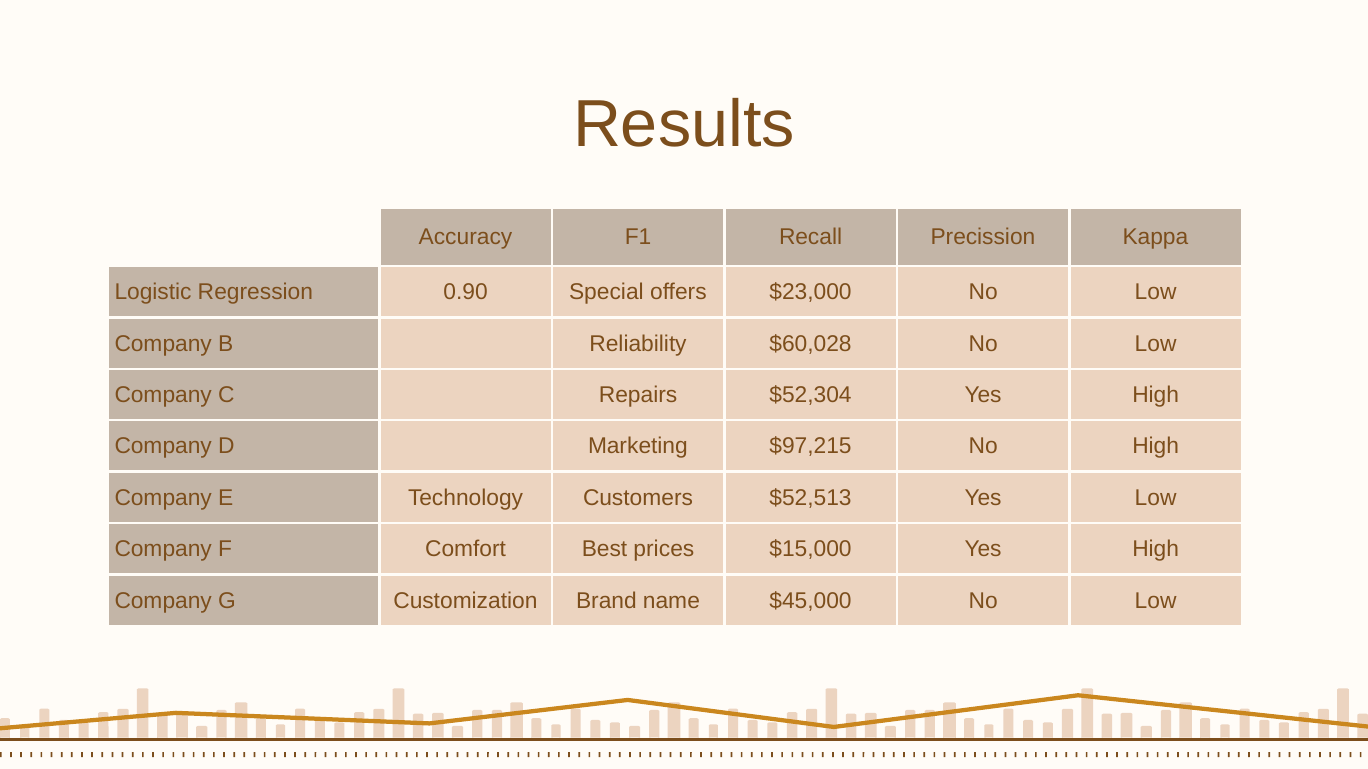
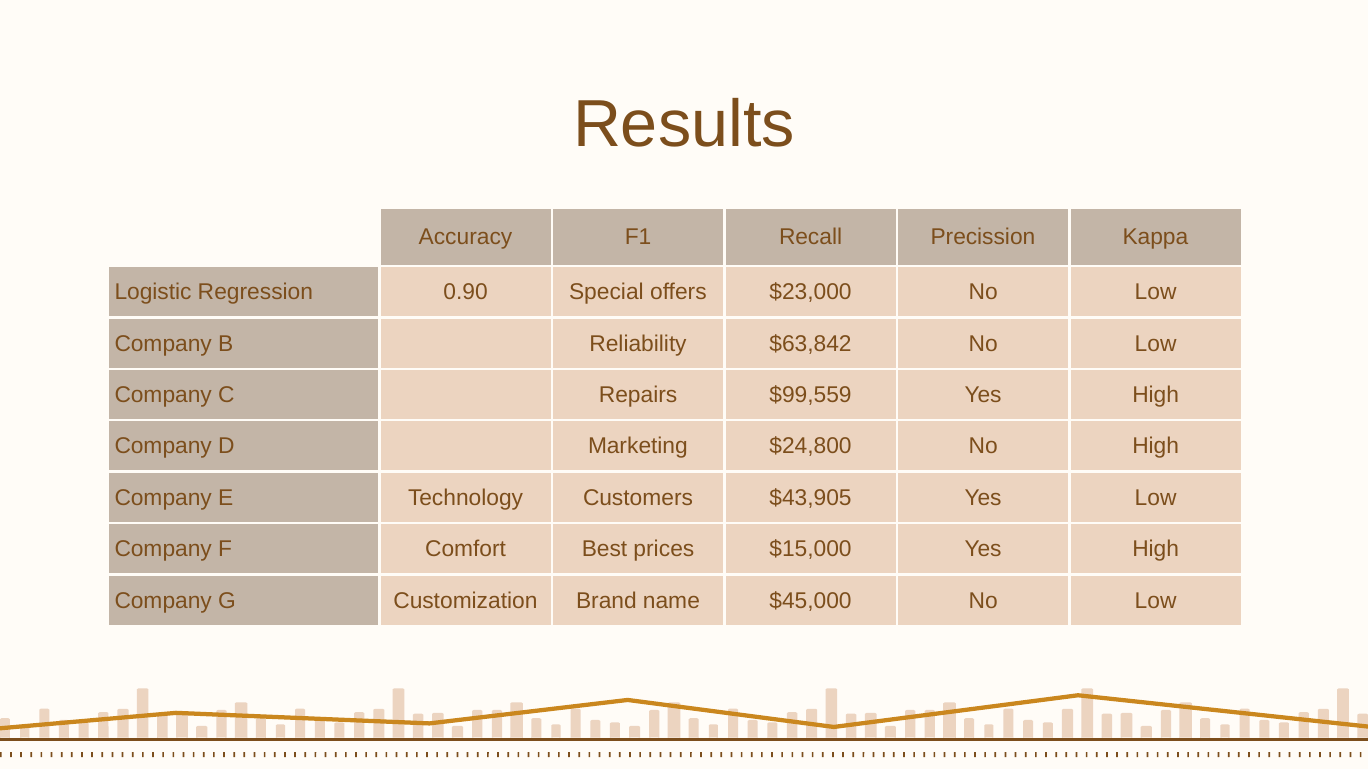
$60,028: $60,028 -> $63,842 (811, 344)
$52,304: $52,304 -> $99,559 (811, 395)
$97,215: $97,215 -> $24,800 (811, 447)
$52,513: $52,513 -> $43,905 (811, 498)
